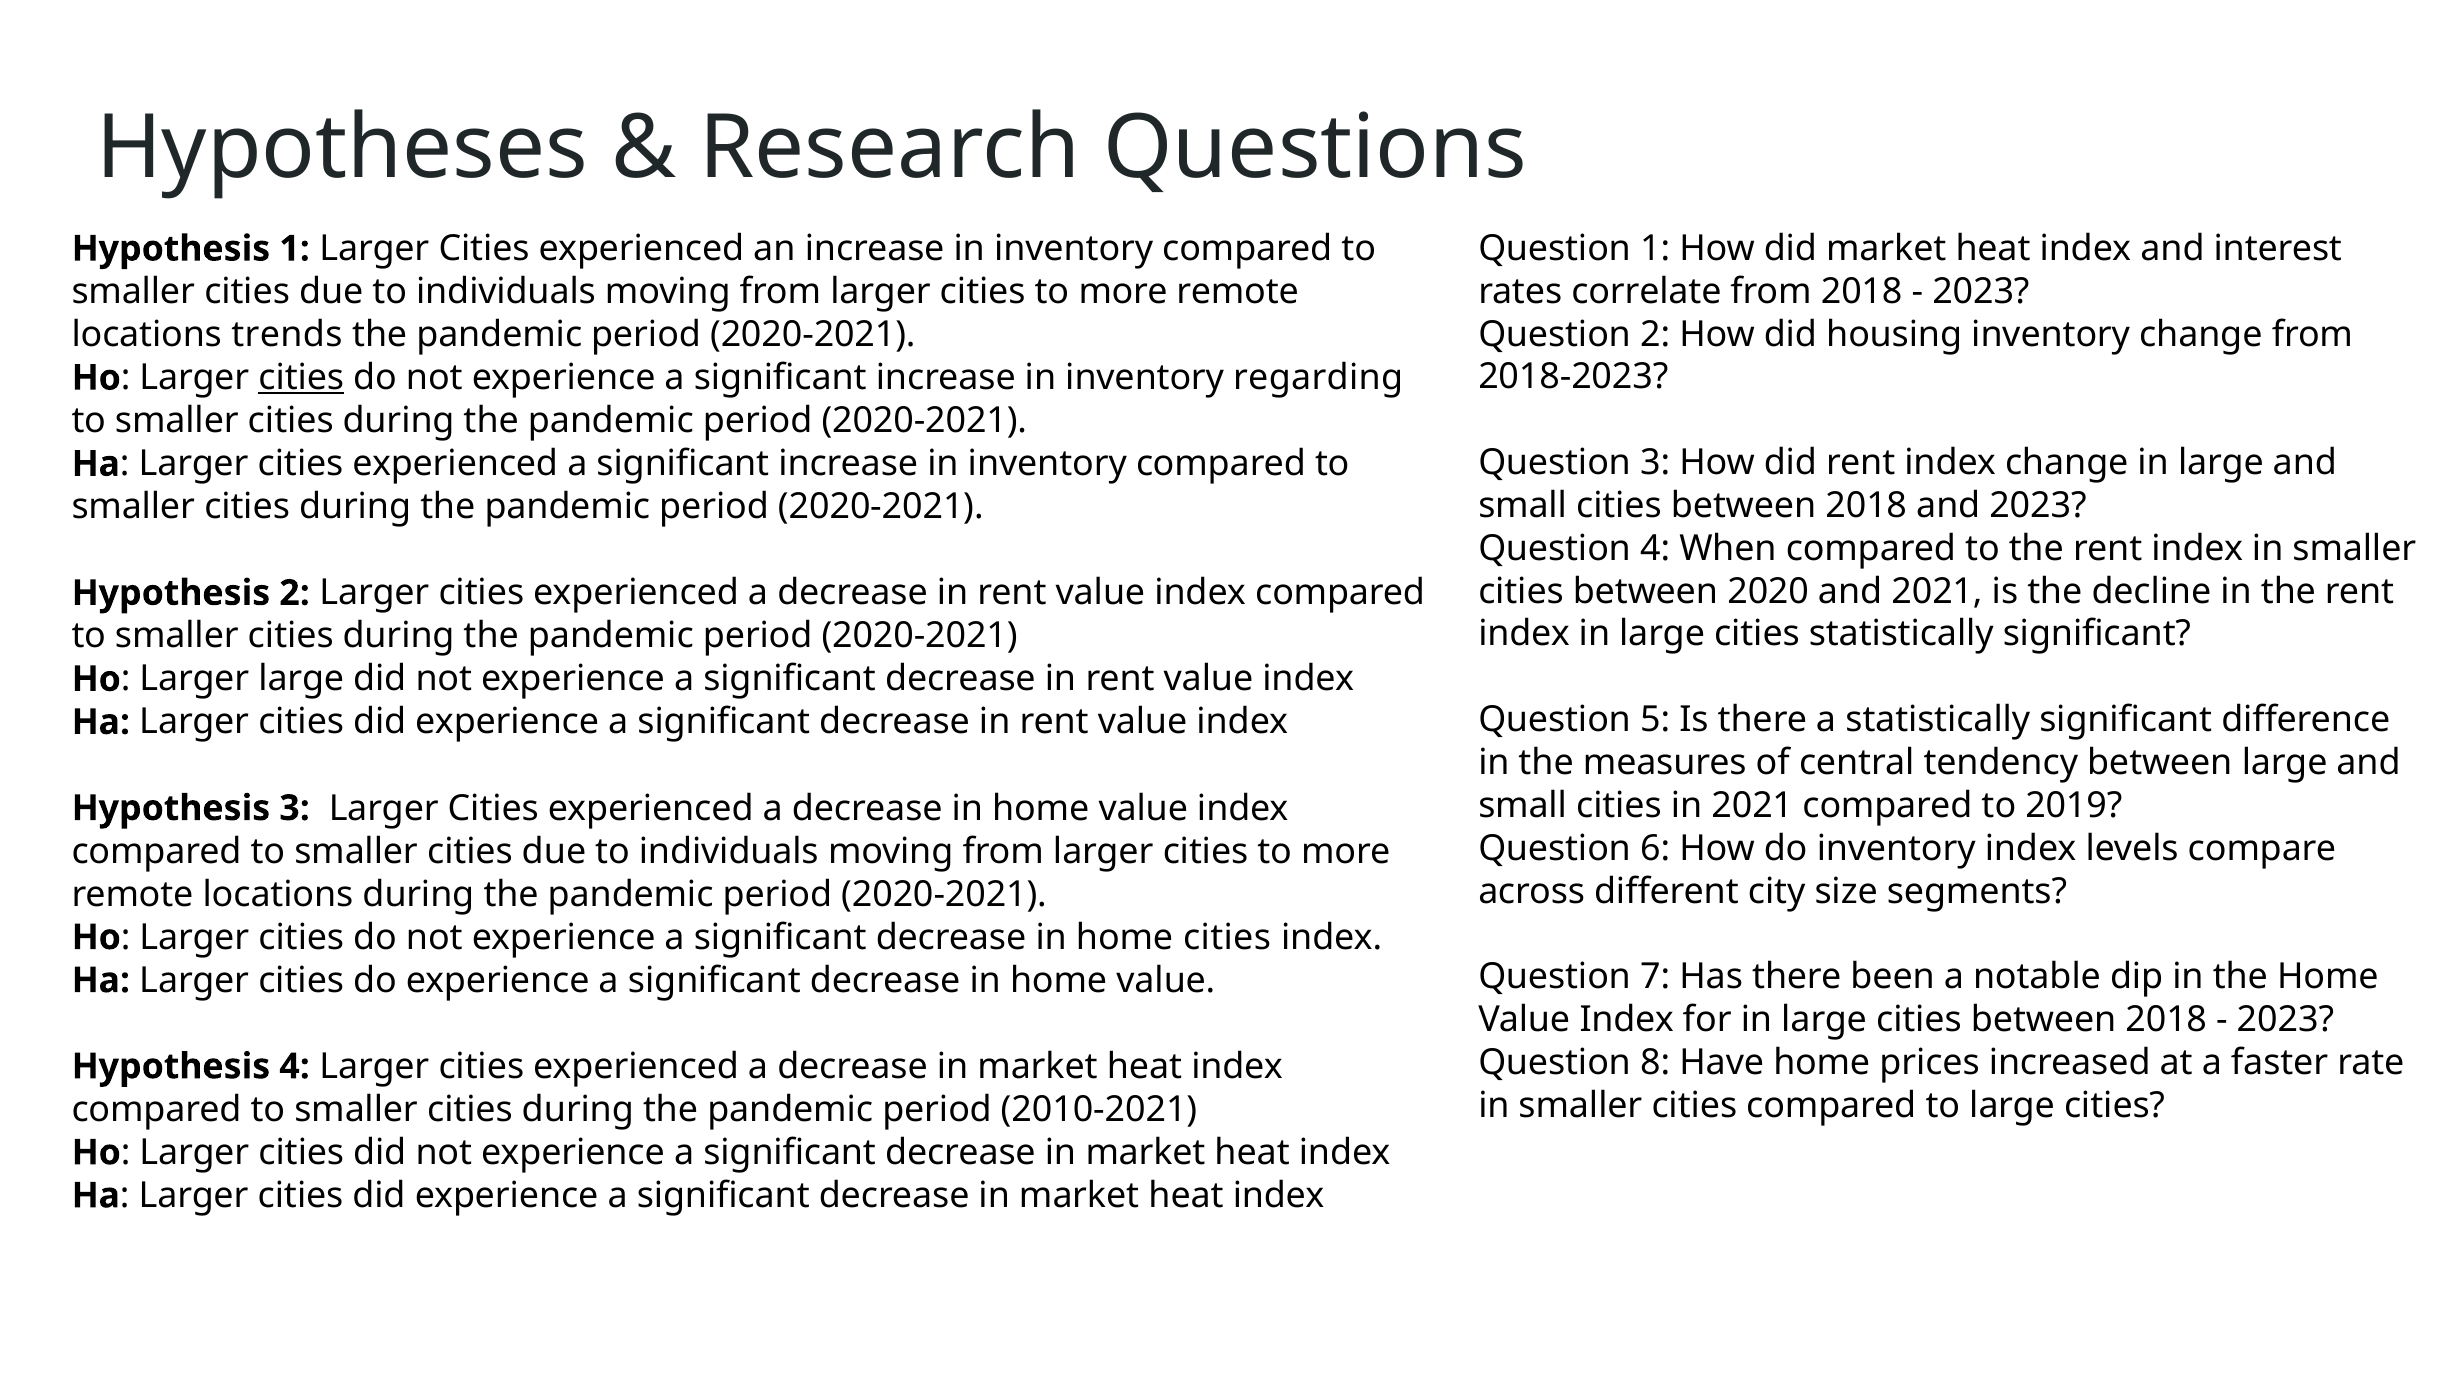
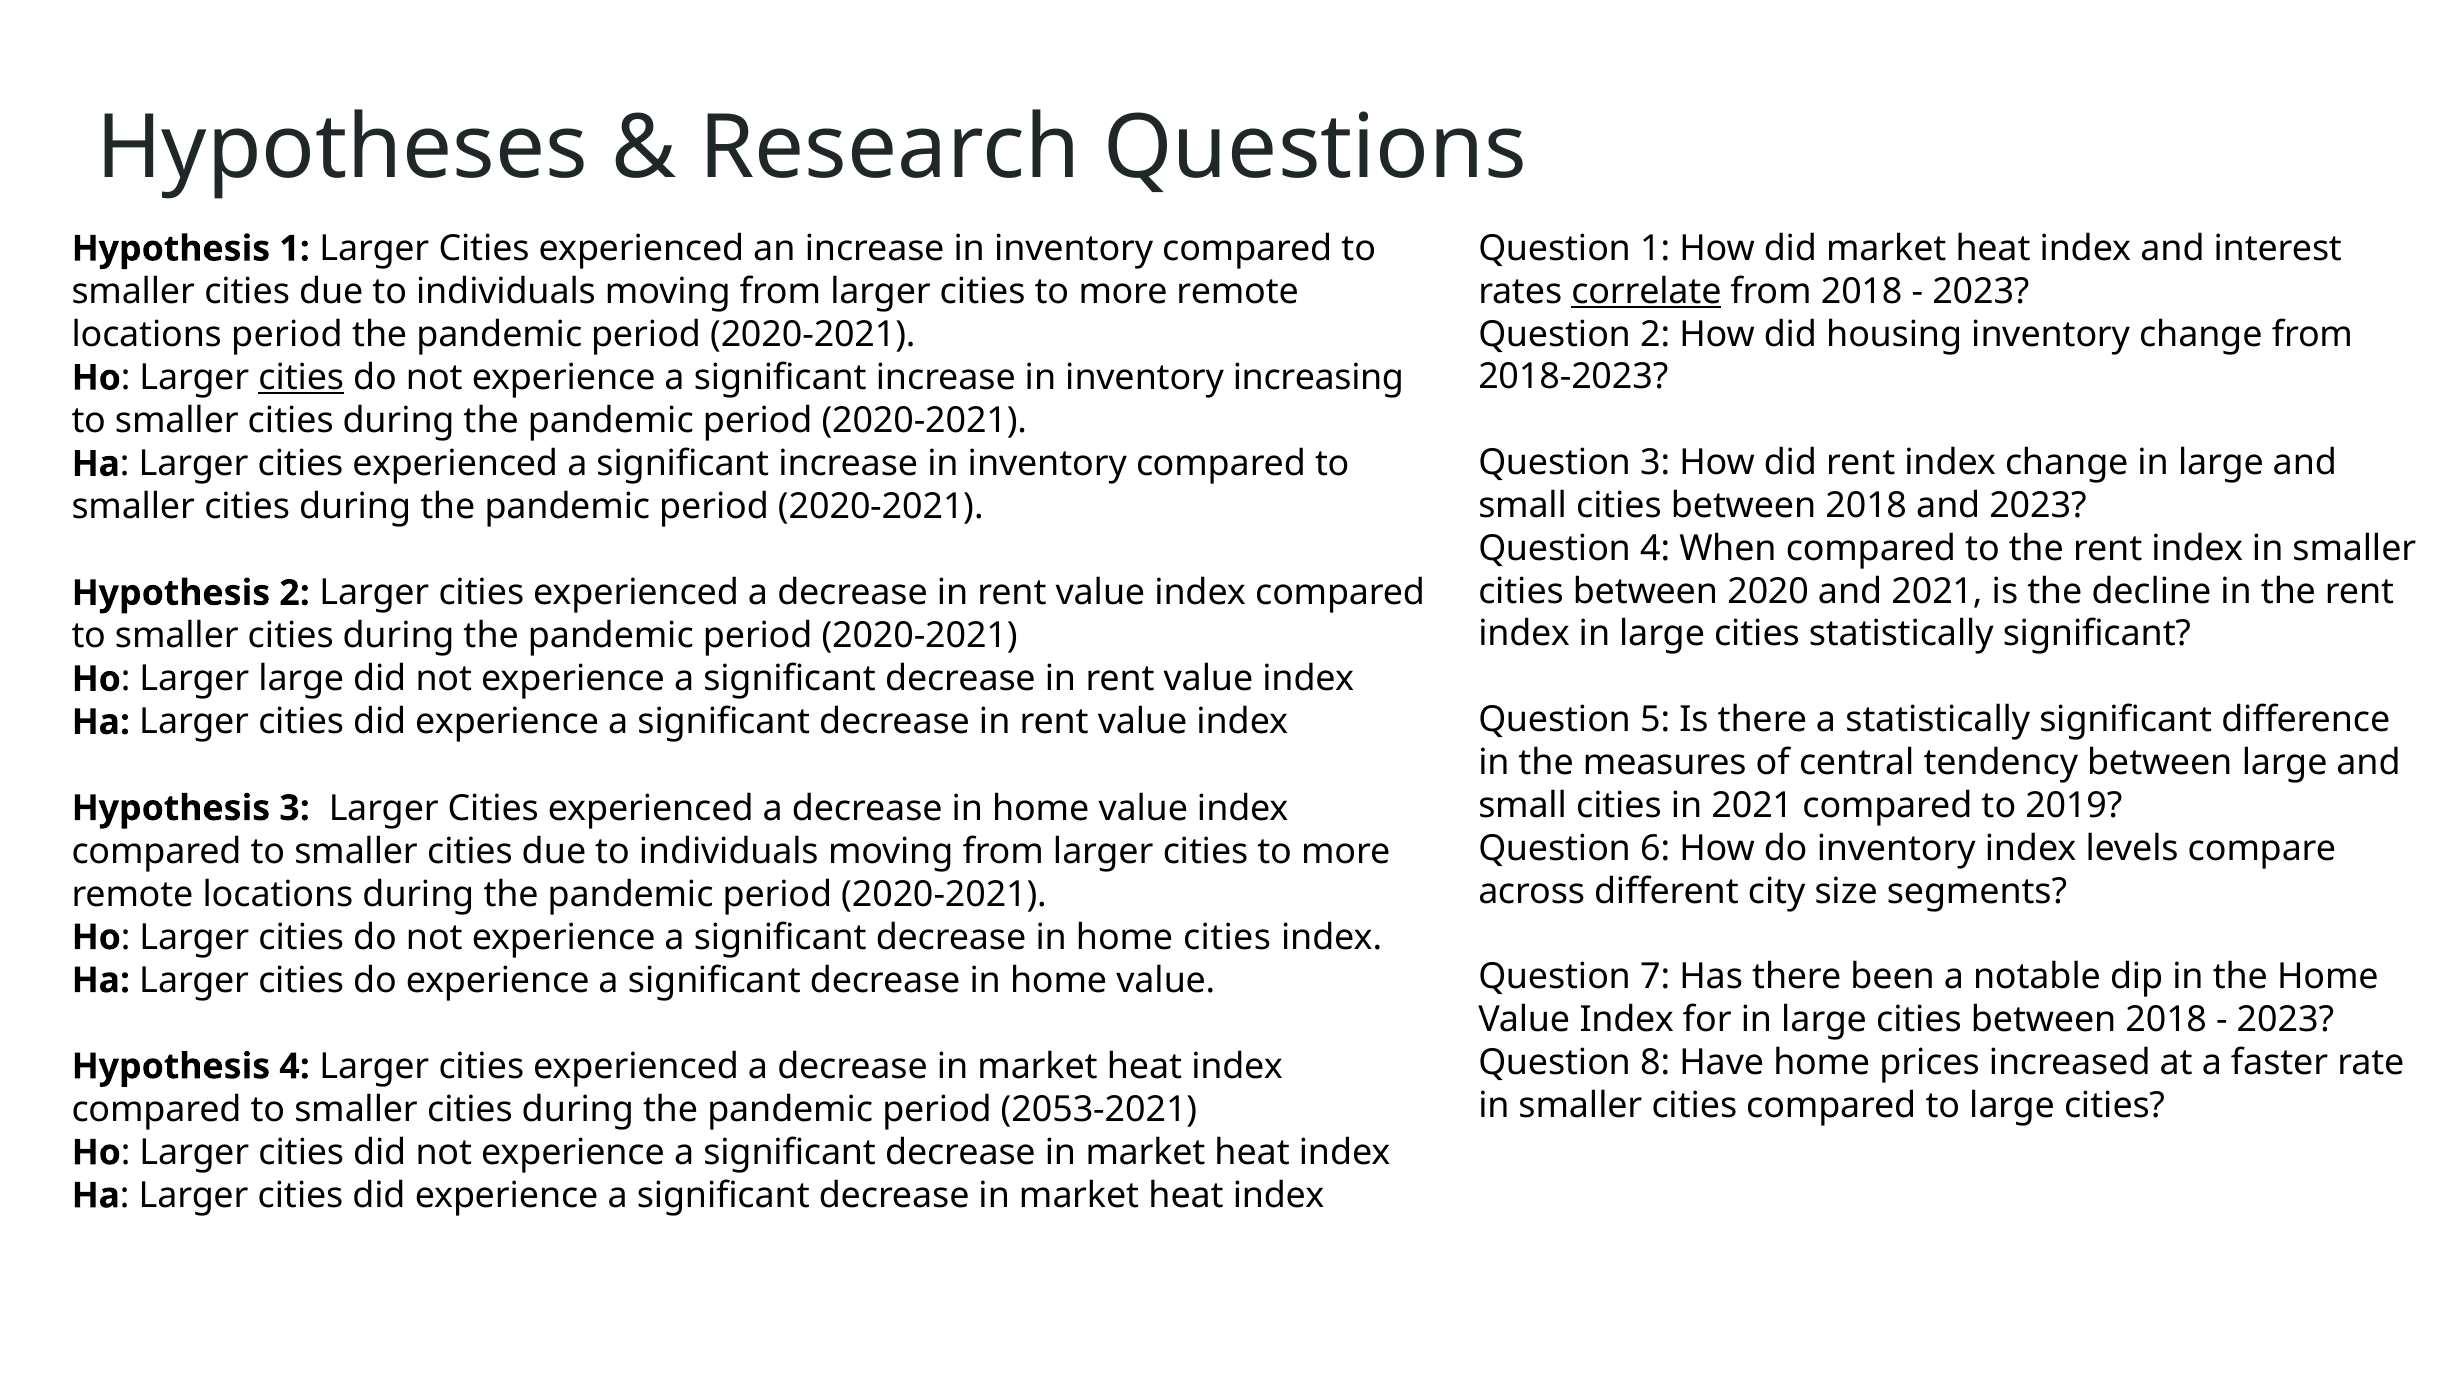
correlate underline: none -> present (1646, 291)
locations trends: trends -> period (287, 335)
regarding: regarding -> increasing (1318, 378)
2010-2021: 2010-2021 -> 2053-2021 (1099, 1109)
